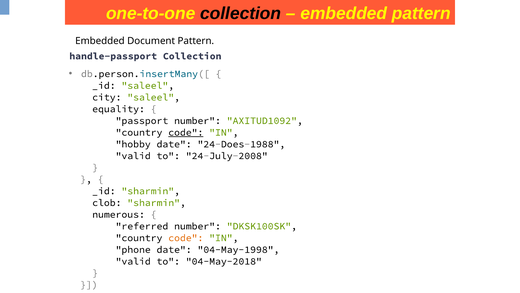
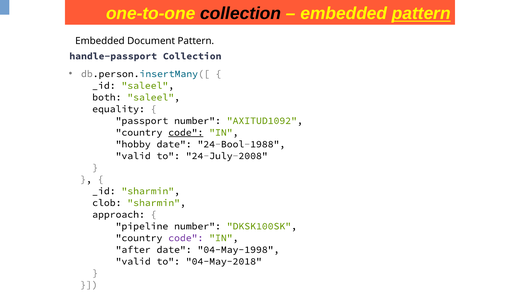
pattern underline: none -> present (421, 14)
city: city -> both (107, 97)
24-Does-1988: 24-Does-1988 -> 24-Bool-1988 (241, 144)
numerous: numerous -> approach (119, 214)
referred: referred -> pipeline (142, 226)
code colour: orange -> purple (186, 237)
phone: phone -> after (133, 249)
